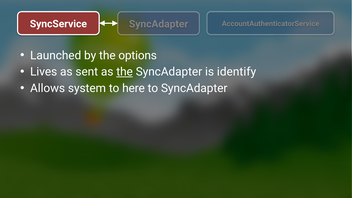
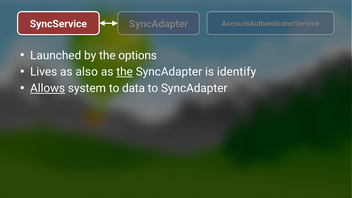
sent: sent -> also (87, 72)
Allows underline: none -> present (48, 88)
here: here -> data (134, 88)
